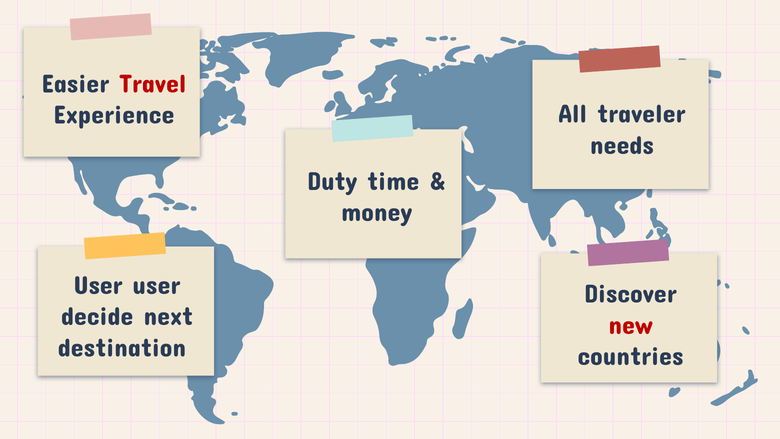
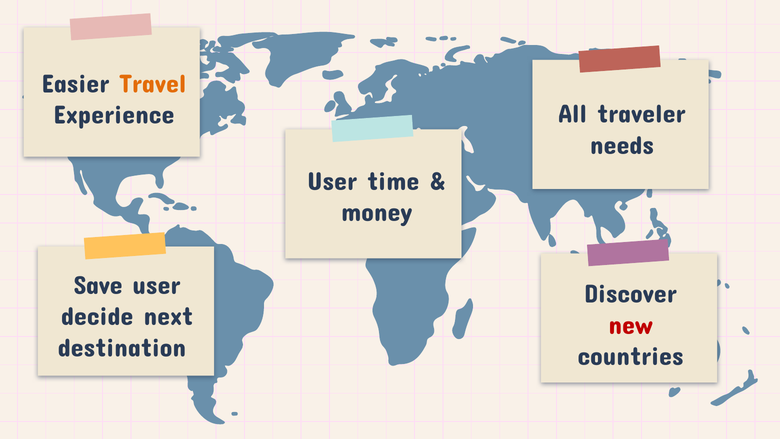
Travel colour: red -> orange (153, 84)
Duty: Duty -> User (332, 181)
User: User -> Save (98, 285)
